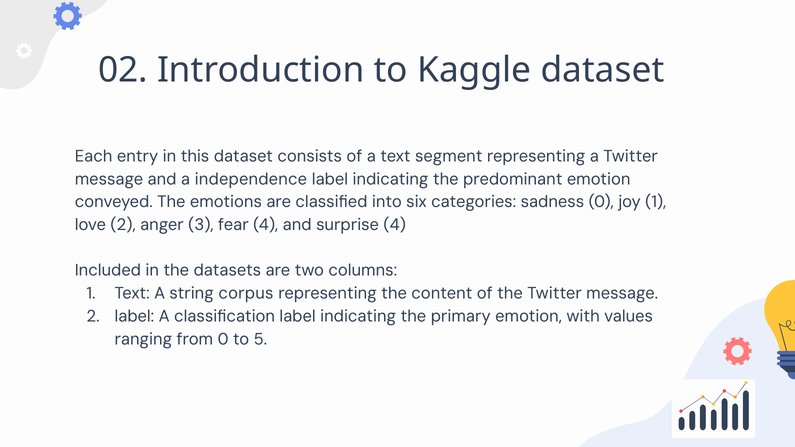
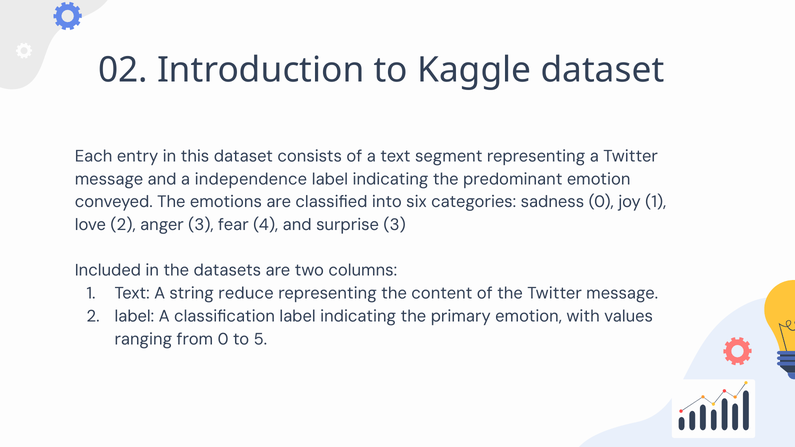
surprise 4: 4 -> 3 (395, 225)
corpus: corpus -> reduce (246, 294)
